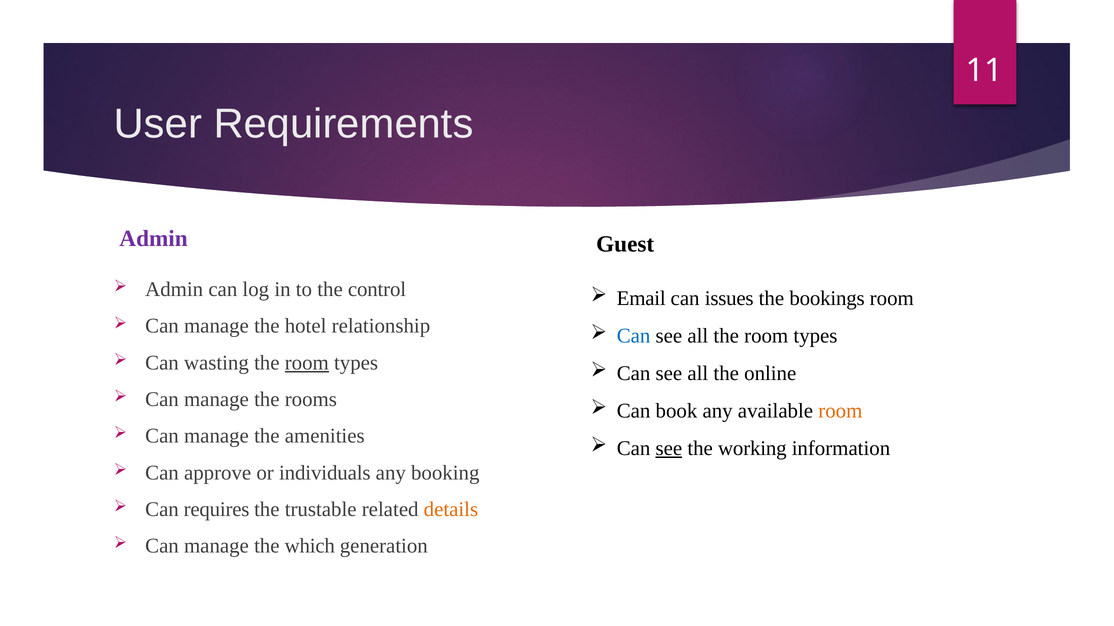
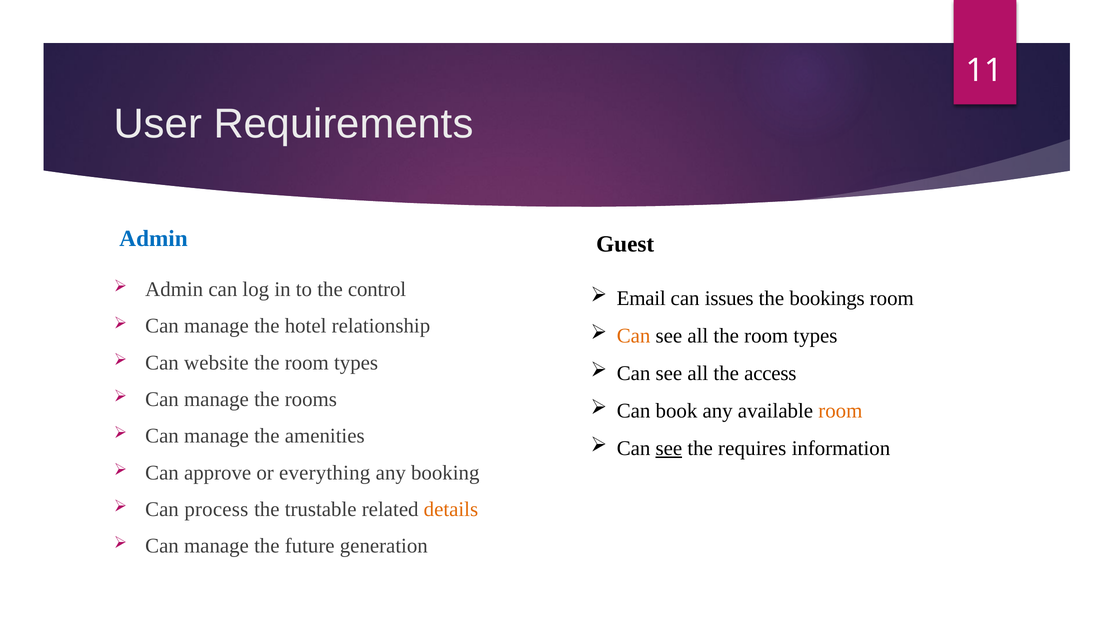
Admin colour: purple -> blue (154, 239)
Can colour: blue -> orange (634, 336)
wasting: wasting -> website (216, 363)
room underline: present -> none (307, 363)
online: online -> access (770, 374)
working: working -> requires (752, 449)
individuals: individuals -> everything (325, 473)
requires: requires -> process (216, 510)
which: which -> future (310, 546)
